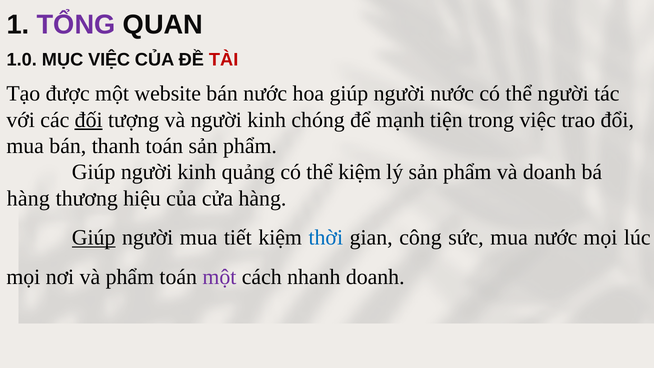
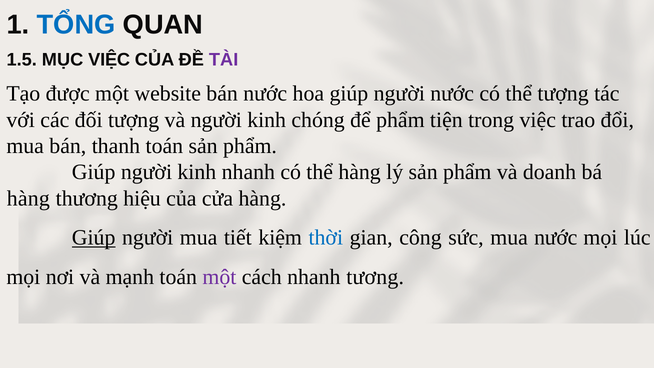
TỔNG colour: purple -> blue (76, 25)
1.0: 1.0 -> 1.5 (22, 60)
TÀI colour: red -> purple (224, 60)
thể người: người -> tượng (563, 94)
đối underline: present -> none (89, 120)
để mạnh: mạnh -> phẩm (400, 120)
kinh quảng: quảng -> nhanh (248, 172)
thể kiệm: kiệm -> hàng (360, 172)
và phẩm: phẩm -> mạnh (130, 277)
nhanh doanh: doanh -> tương (375, 277)
